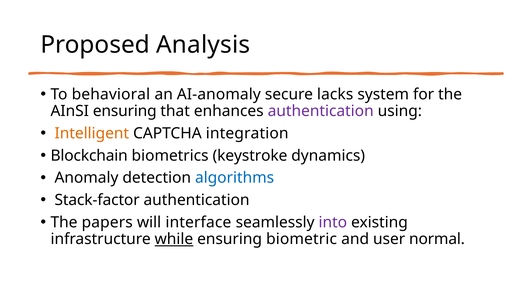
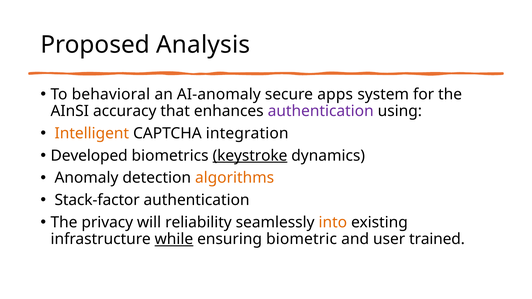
lacks: lacks -> apps (335, 94)
AInSI ensuring: ensuring -> accuracy (125, 111)
Blockchain: Blockchain -> Developed (89, 156)
keystroke underline: none -> present (250, 156)
algorithms colour: blue -> orange (235, 178)
papers: papers -> privacy (107, 223)
interface: interface -> reliability (198, 223)
into colour: purple -> orange (333, 223)
normal: normal -> trained (437, 239)
